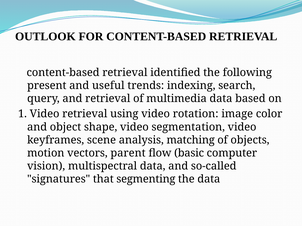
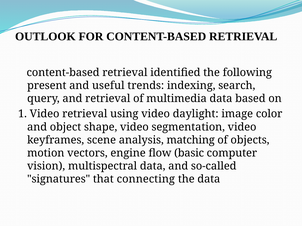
rotation: rotation -> daylight (196, 114)
parent: parent -> engine (128, 153)
segmenting: segmenting -> connecting (146, 180)
